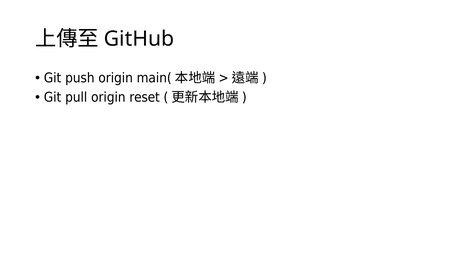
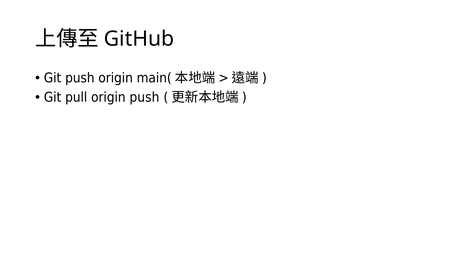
origin reset: reset -> push (144, 97)
